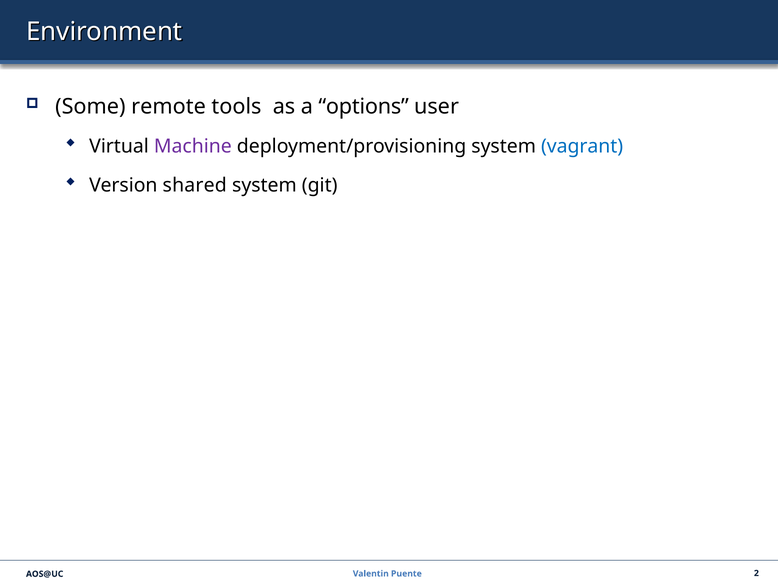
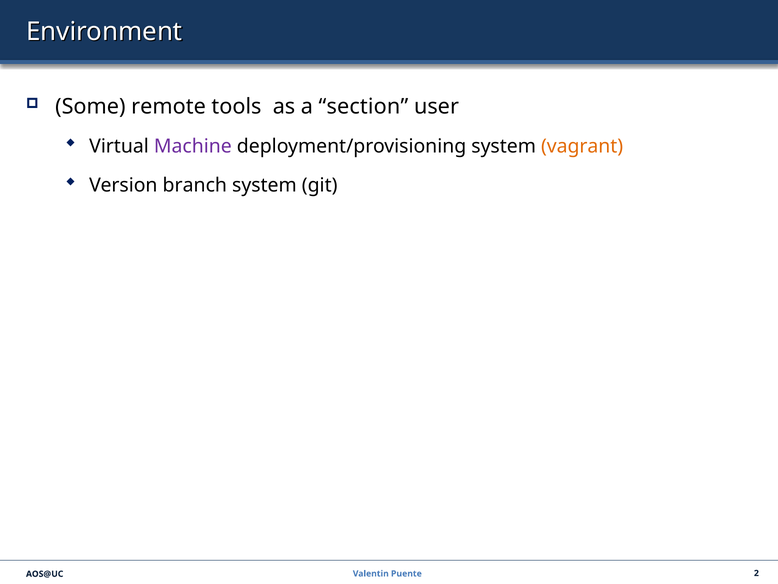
options: options -> section (363, 106)
vagrant colour: blue -> orange (582, 146)
shared: shared -> branch (195, 185)
